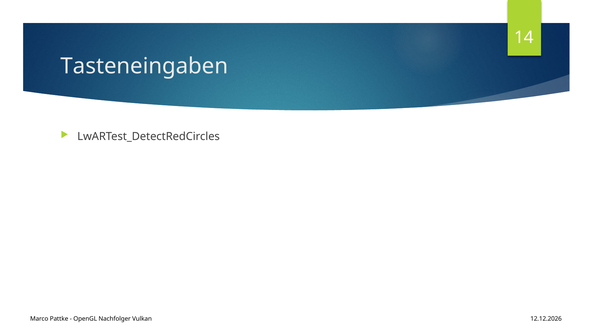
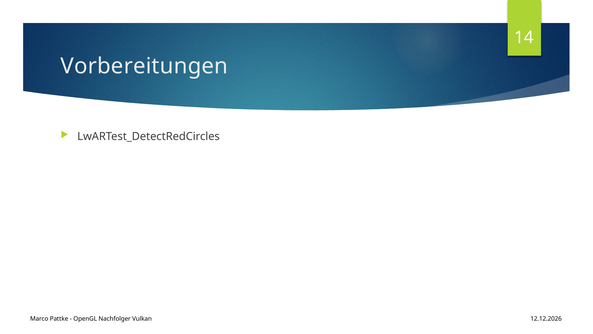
Tasteneingaben: Tasteneingaben -> Vorbereitungen (144, 66)
